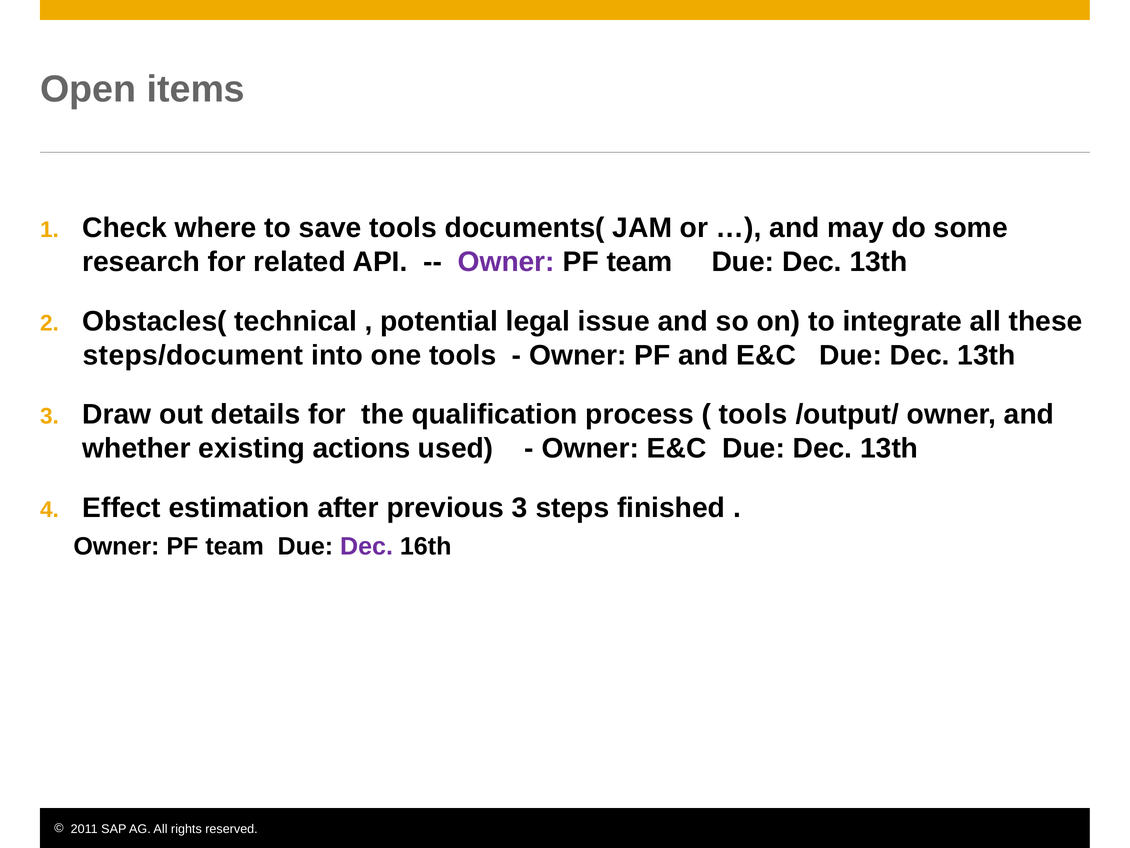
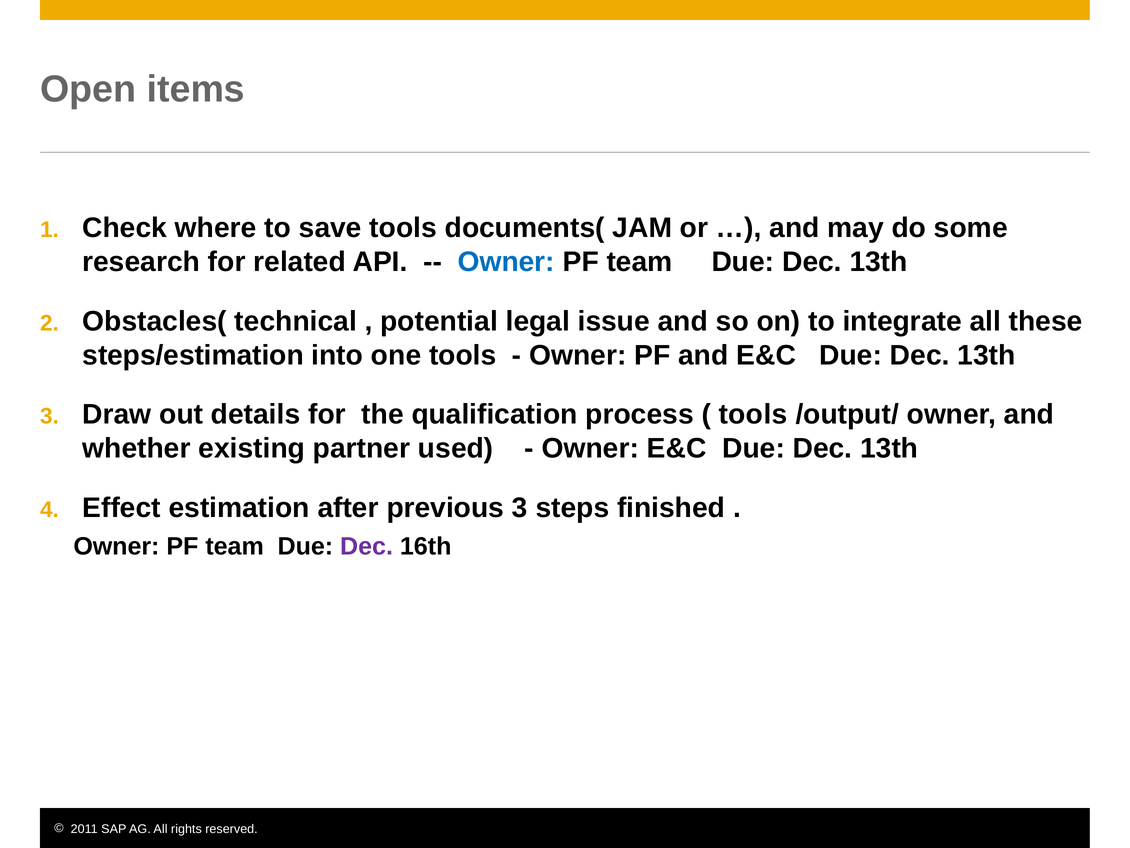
Owner colour: purple -> blue (506, 262)
steps/document: steps/document -> steps/estimation (193, 355)
actions: actions -> partner (362, 448)
